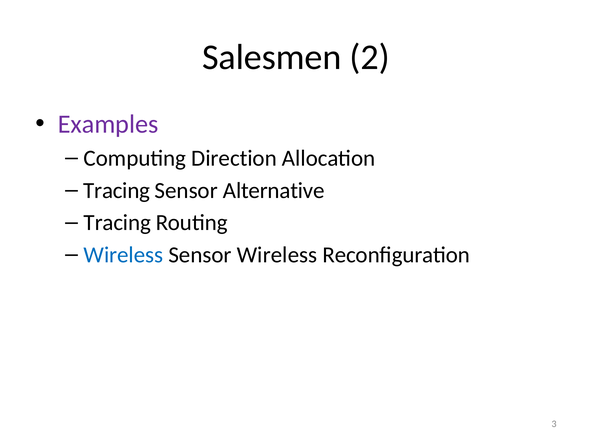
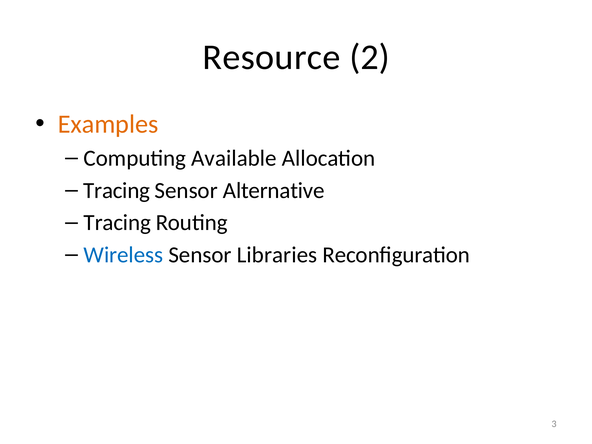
Salesmen: Salesmen -> Resource (271, 57)
Examples colour: purple -> orange (108, 124)
Direction: Direction -> Available (234, 158)
Sensor Wireless: Wireless -> Libraries (277, 255)
